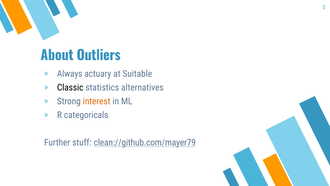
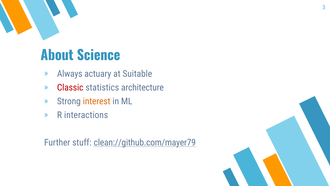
Outliers: Outliers -> Science (99, 55)
Classic colour: black -> red (70, 87)
alternatives: alternatives -> architecture (142, 87)
categoricals: categoricals -> interactions (86, 115)
